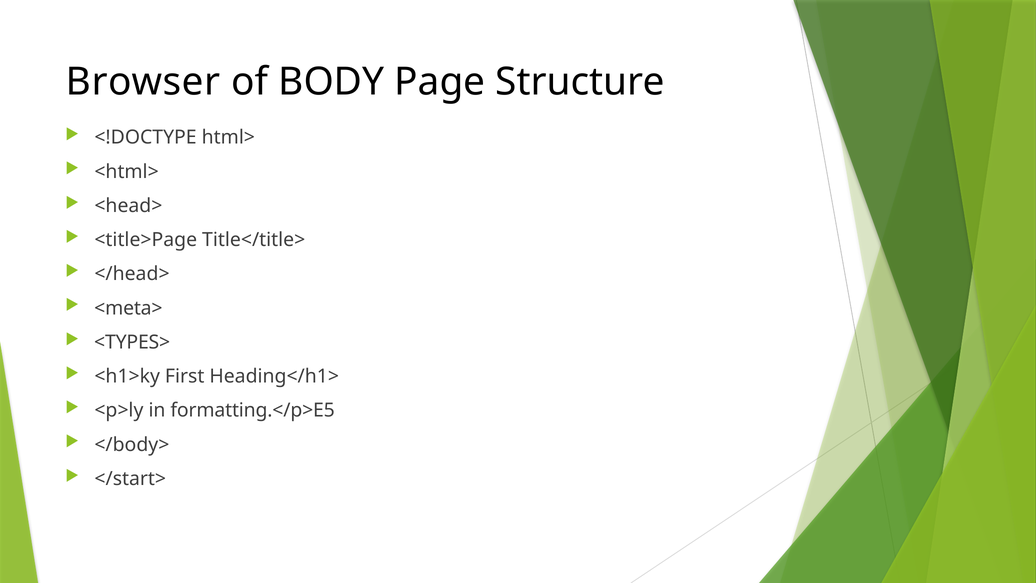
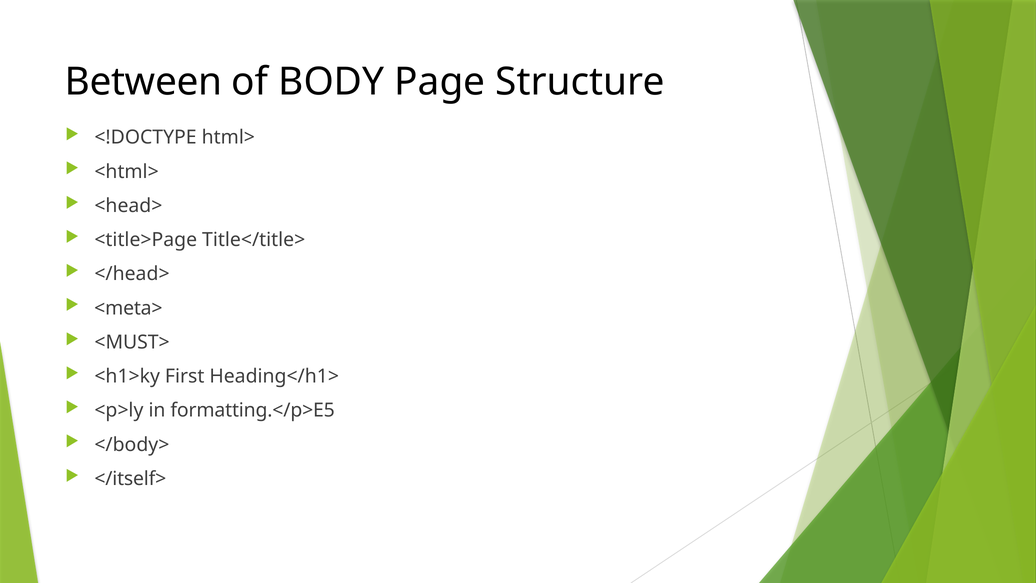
Browser: Browser -> Between (143, 82)
<TYPES>: <TYPES> -> <MUST> (132, 342)
</start>: </start> -> </itself> (130, 479)
